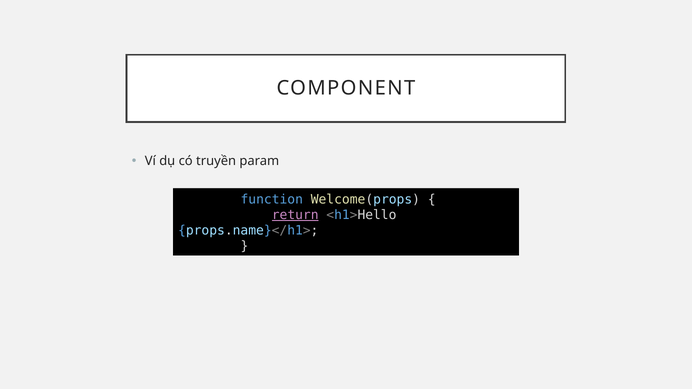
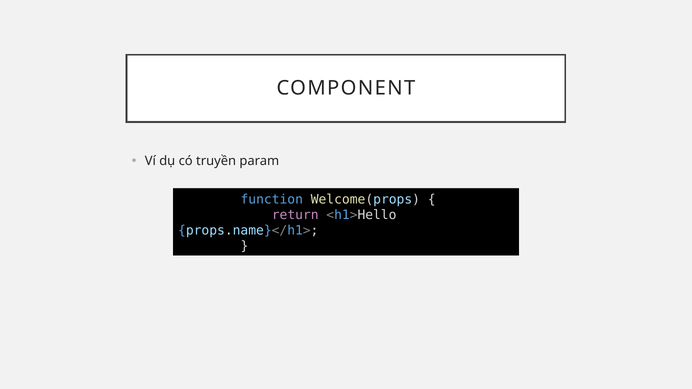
return underline: present -> none (295, 215)
